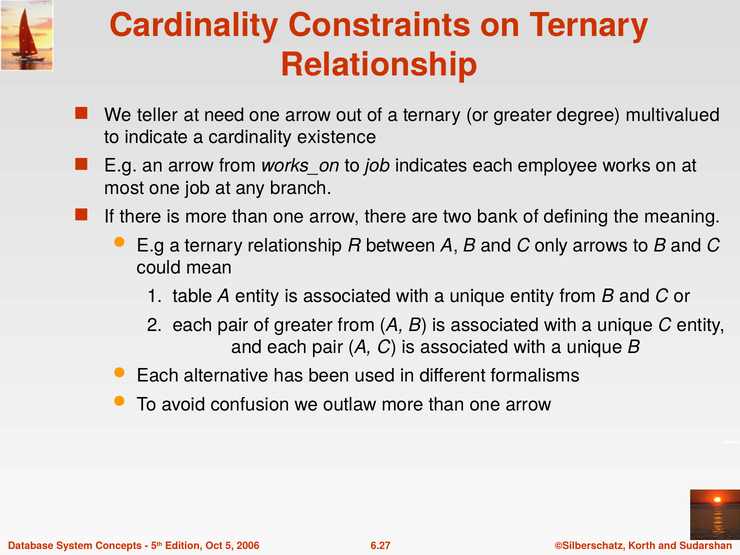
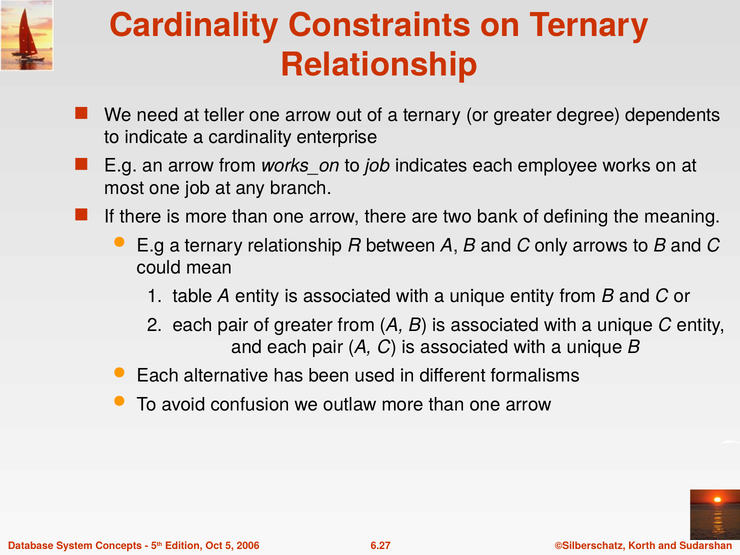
teller: teller -> need (158, 115)
need: need -> teller (224, 115)
multivalued: multivalued -> dependents (673, 115)
existence: existence -> enterprise (337, 137)
